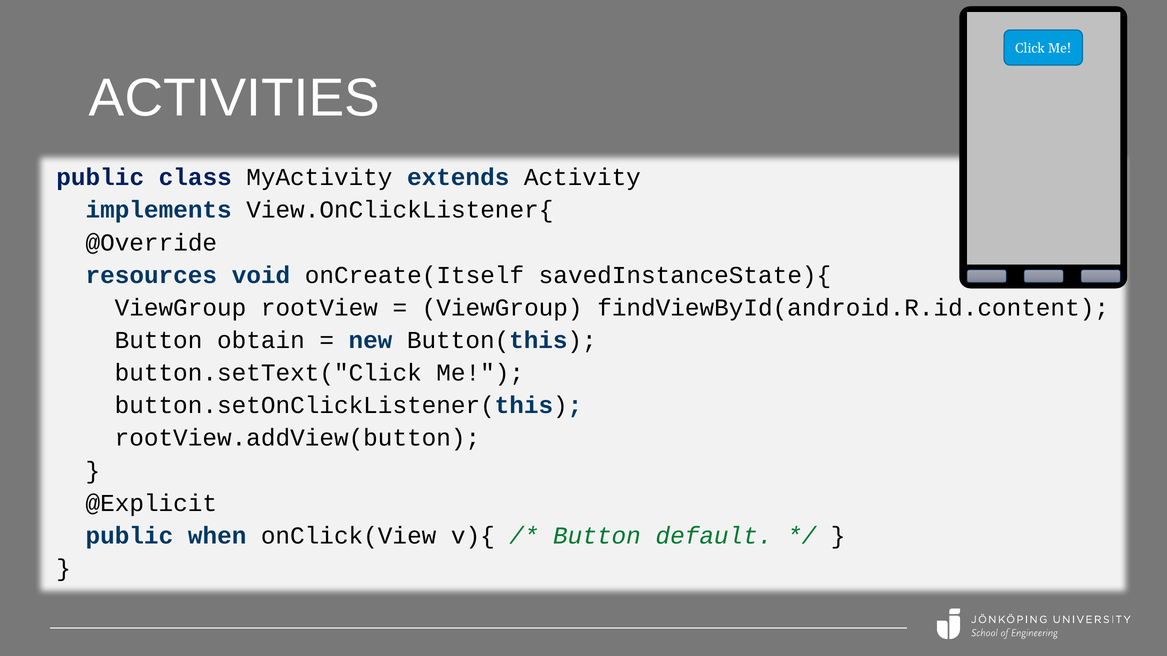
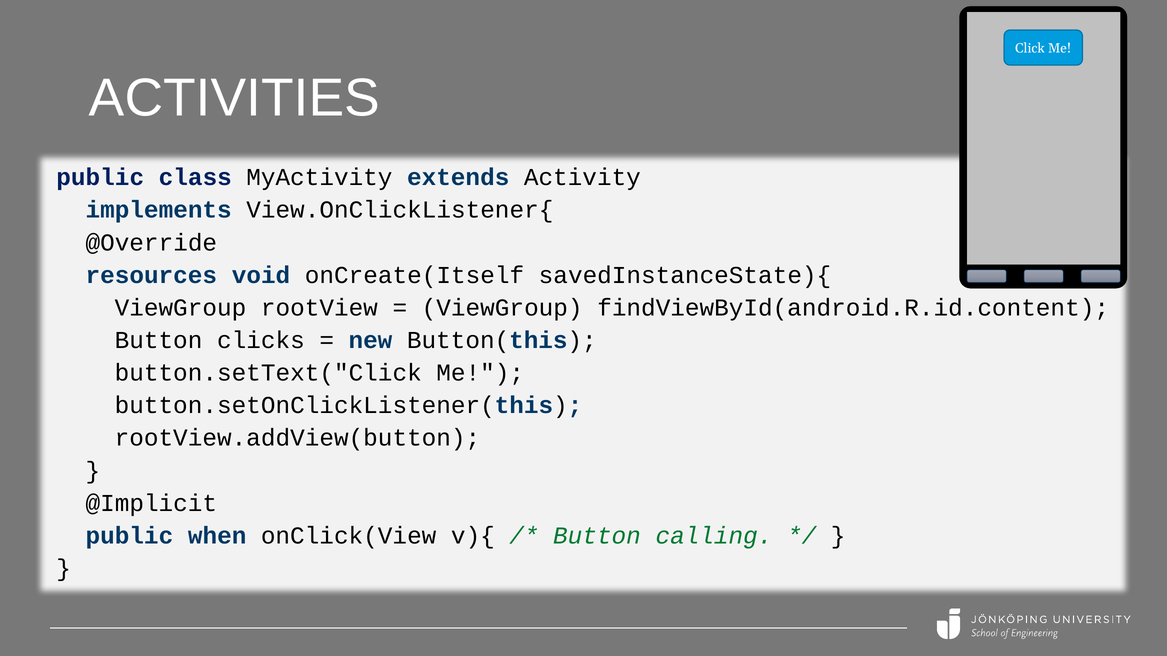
obtain: obtain -> clicks (261, 340)
@Explicit: @Explicit -> @Implicit (151, 503)
default: default -> calling (714, 536)
